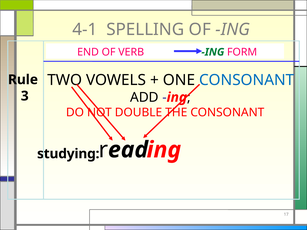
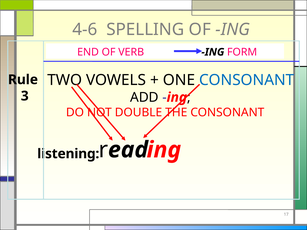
4-1: 4-1 -> 4-6 (85, 30)
ING colour: green -> black (213, 52)
studying: studying -> listening (68, 154)
